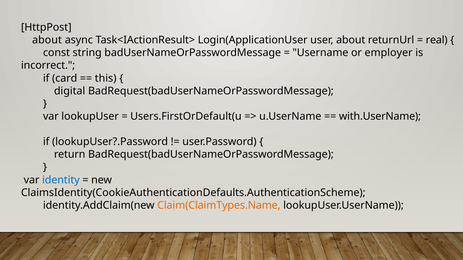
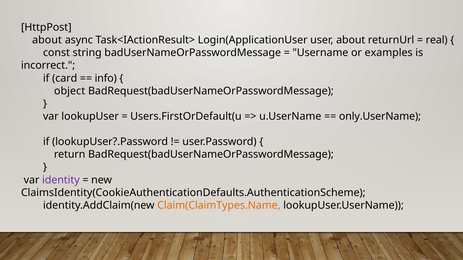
employer: employer -> examples (389, 53)
this: this -> info (106, 78)
digital: digital -> object (70, 91)
with.UserName: with.UserName -> only.UserName (380, 117)
identity colour: blue -> purple (61, 180)
